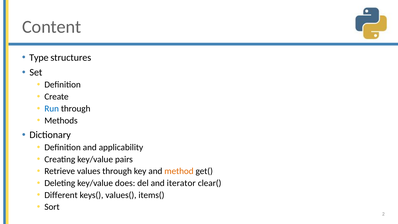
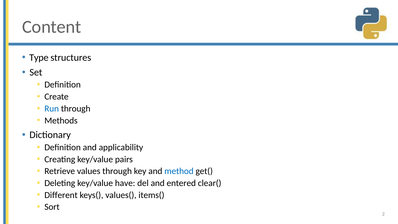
method colour: orange -> blue (179, 171)
does: does -> have (125, 183)
iterator: iterator -> entered (181, 183)
